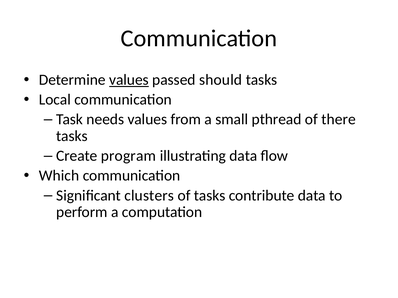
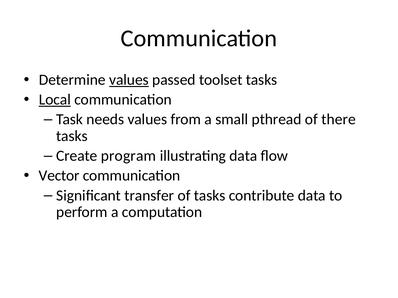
should: should -> toolset (221, 80)
Local underline: none -> present (55, 100)
Which: Which -> Vector (59, 176)
clusters: clusters -> transfer (149, 196)
